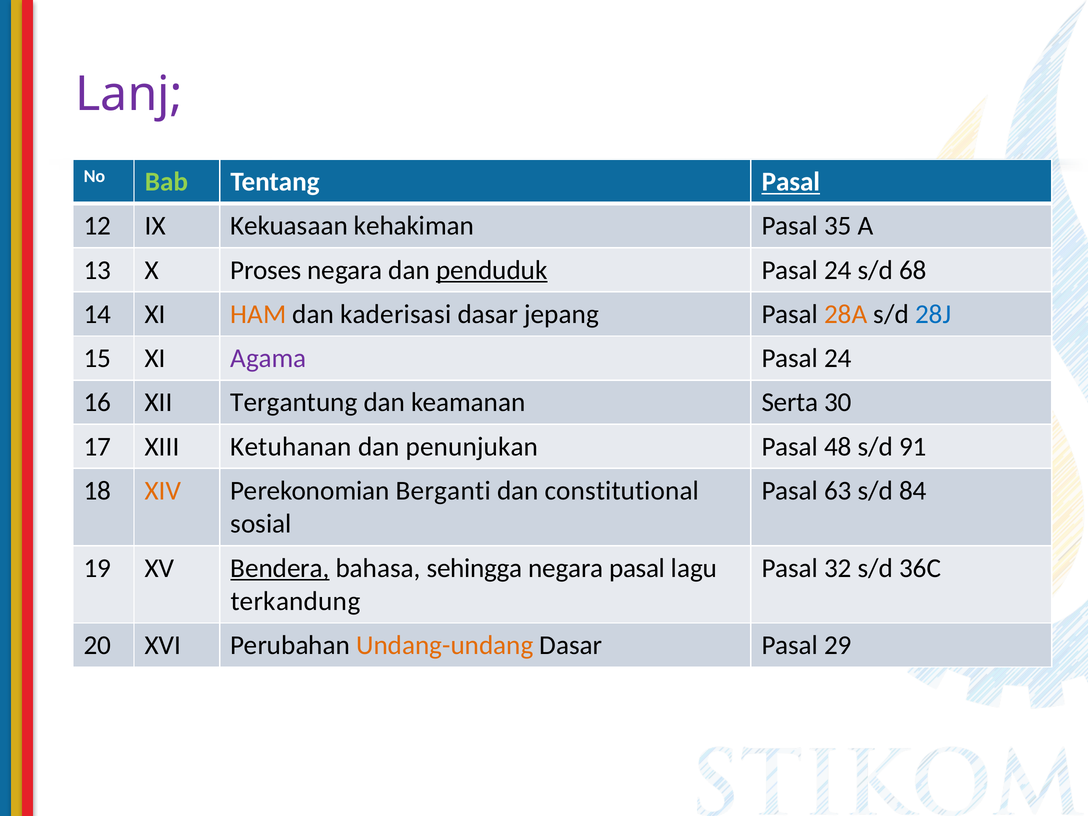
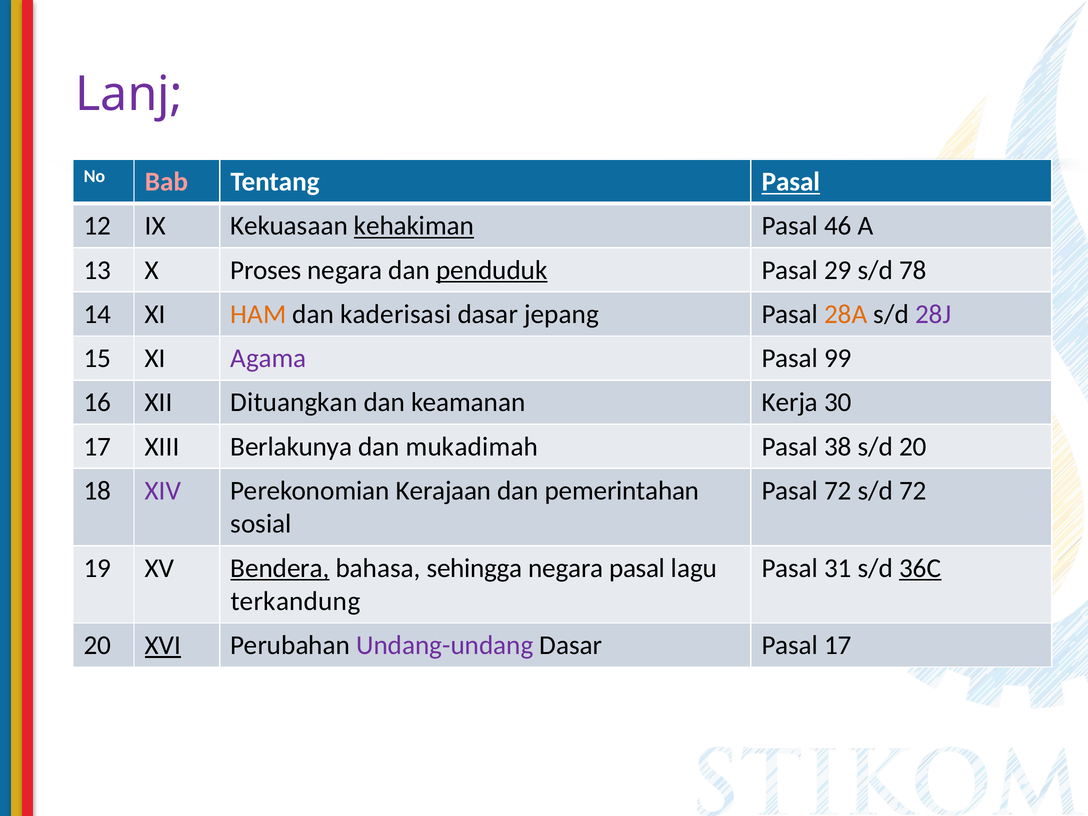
Bab colour: light green -> pink (166, 182)
kehakiman underline: none -> present (414, 226)
35: 35 -> 46 (838, 226)
24: 24 -> 29 (838, 270)
68: 68 -> 78 (913, 270)
28J colour: blue -> purple (933, 314)
24: 24 -> 99 (838, 358)
Tergantung: Tergantung -> Dituangkan (294, 402)
Serta: Serta -> Kerja (790, 402)
Ketuhanan: Ketuhanan -> Berlakunya (291, 447)
penunjukan: penunjukan -> mukadimah (472, 447)
48: 48 -> 38 (838, 447)
s/d 91: 91 -> 20 (913, 447)
XIV colour: orange -> purple (163, 491)
Berganti: Berganti -> Kerajaan (444, 491)
constitutional: constitutional -> pemerintahan (622, 491)
Pasal 63: 63 -> 72 (838, 491)
s/d 84: 84 -> 72 (913, 491)
32: 32 -> 31 (838, 568)
36C underline: none -> present (920, 568)
XVI underline: none -> present (163, 645)
Undang-undang colour: orange -> purple (445, 645)
Pasal 29: 29 -> 17 (838, 645)
